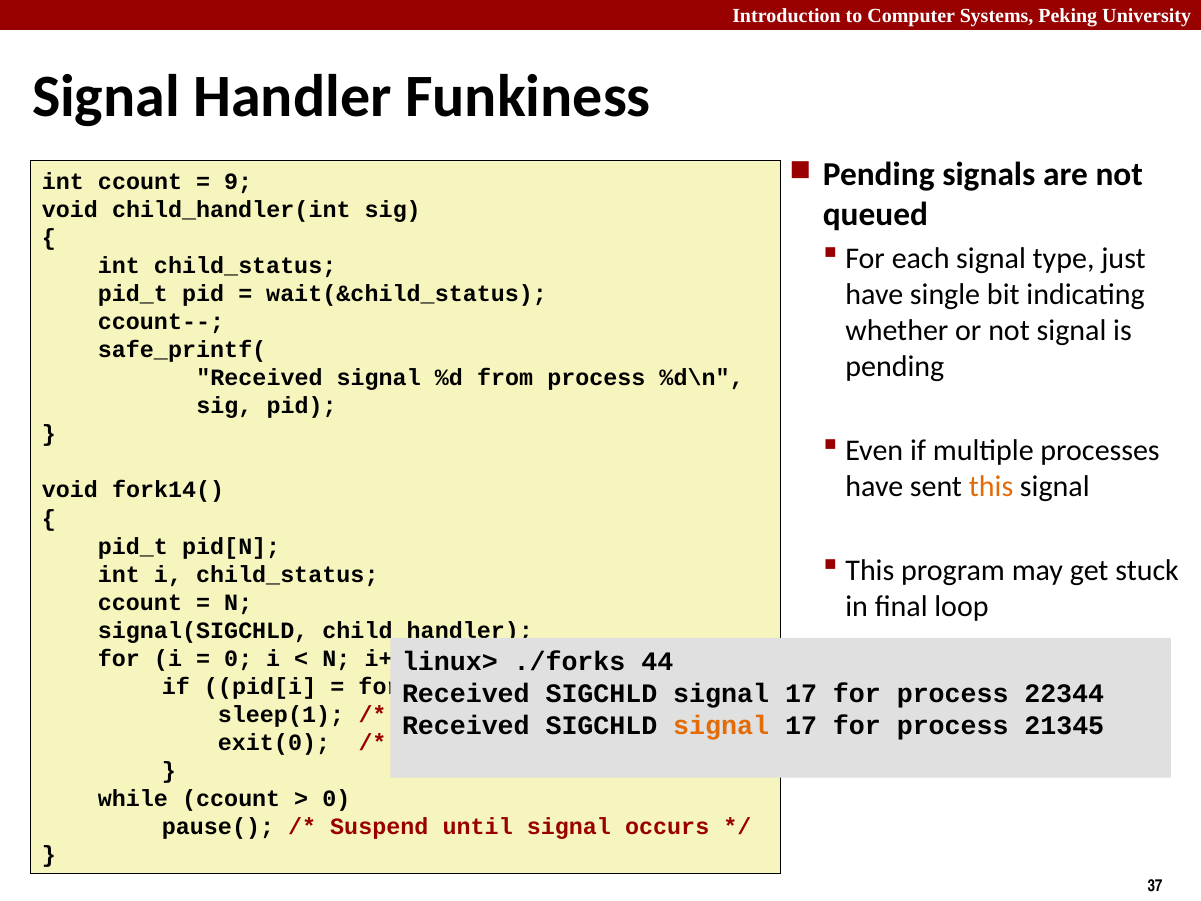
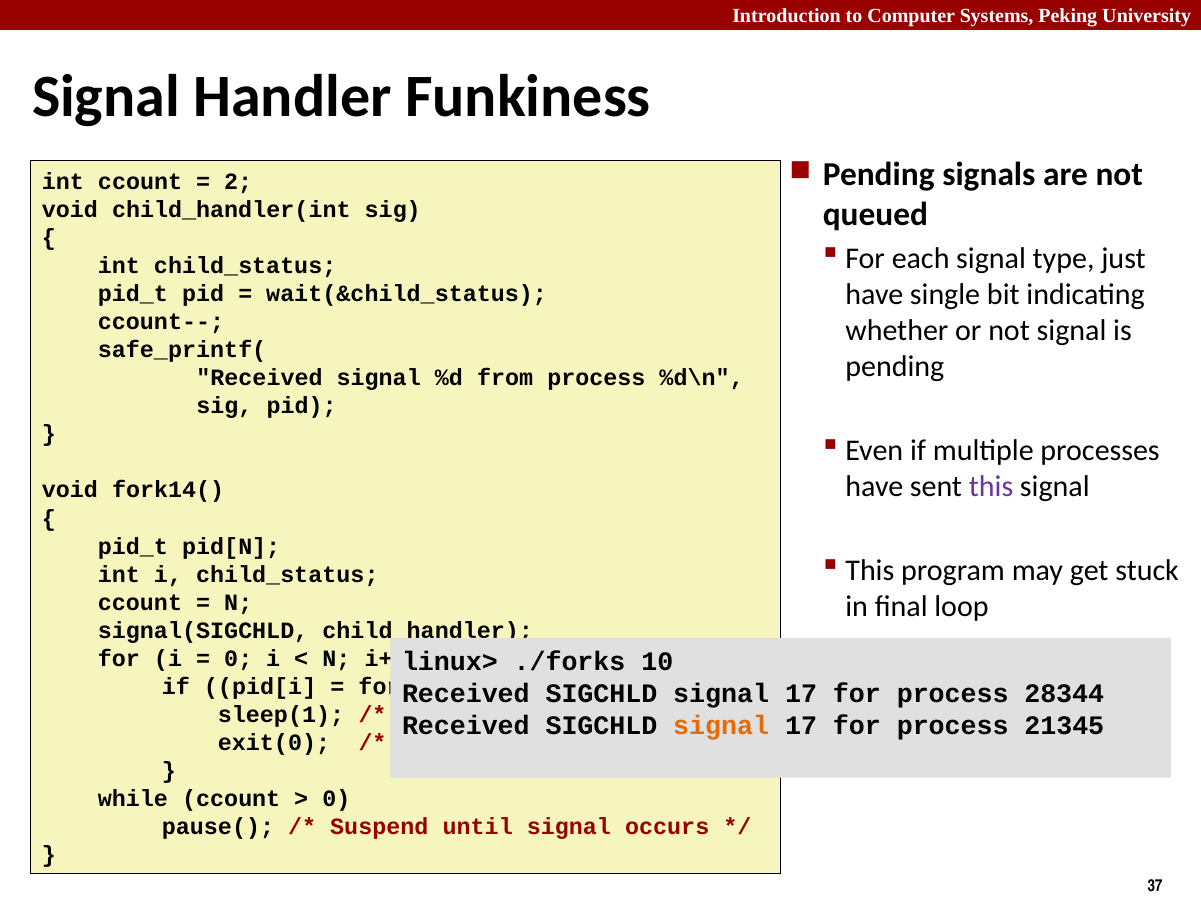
9: 9 -> 2 (238, 182)
this colour: orange -> purple (991, 487)
44: 44 -> 10 (657, 661)
22344: 22344 -> 28344 (1064, 693)
